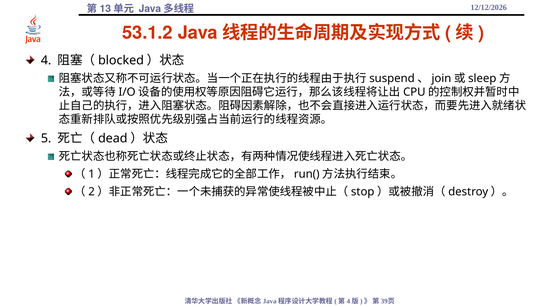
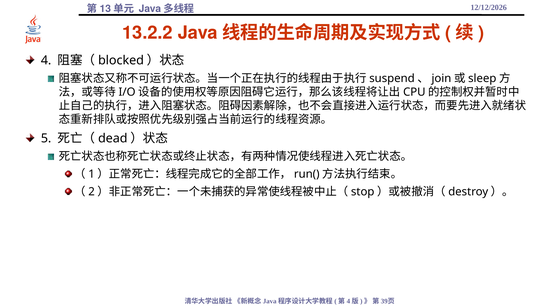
53.1.2: 53.1.2 -> 13.2.2 (147, 33)
